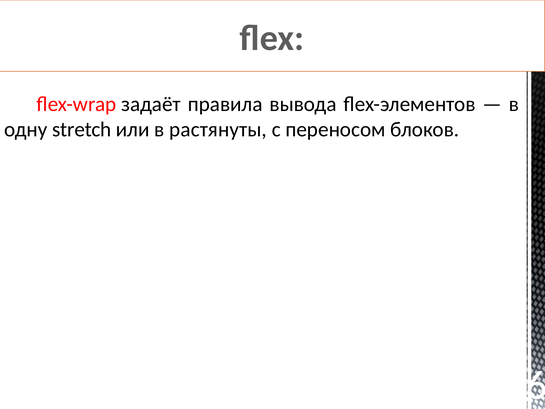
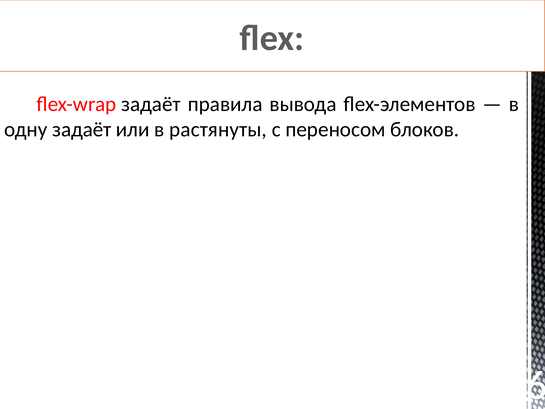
одну stretch: stretch -> задаёт (82, 129)
